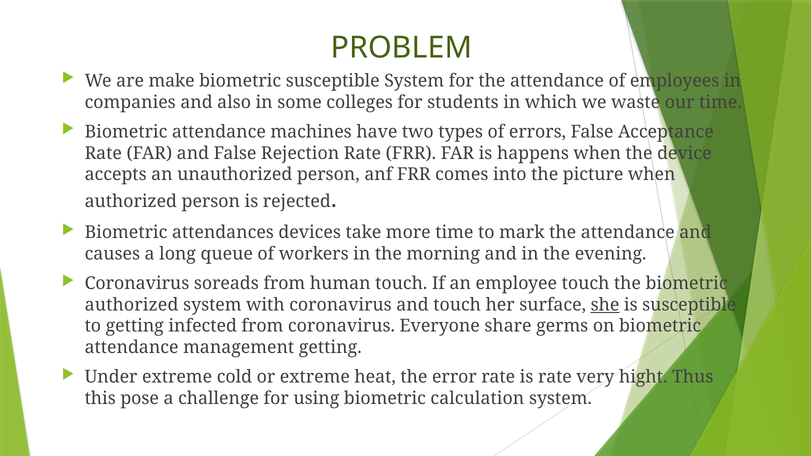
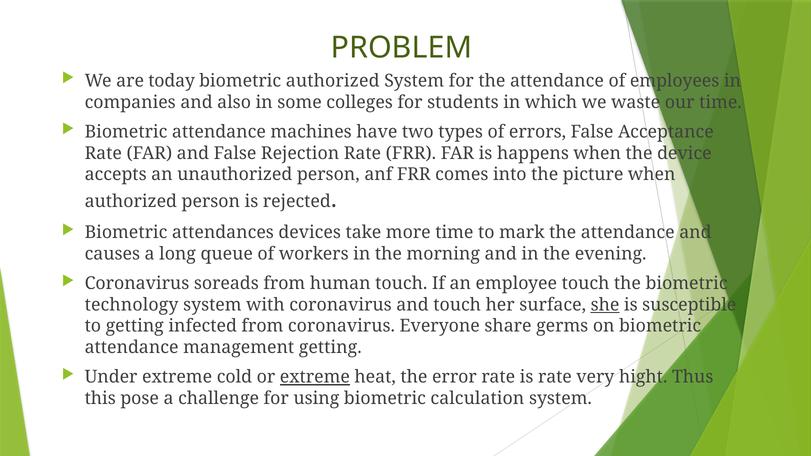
make: make -> today (172, 81)
biometric susceptible: susceptible -> authorized (333, 81)
authorized: authorized -> technology (132, 305)
extreme underline: none -> present (315, 377)
